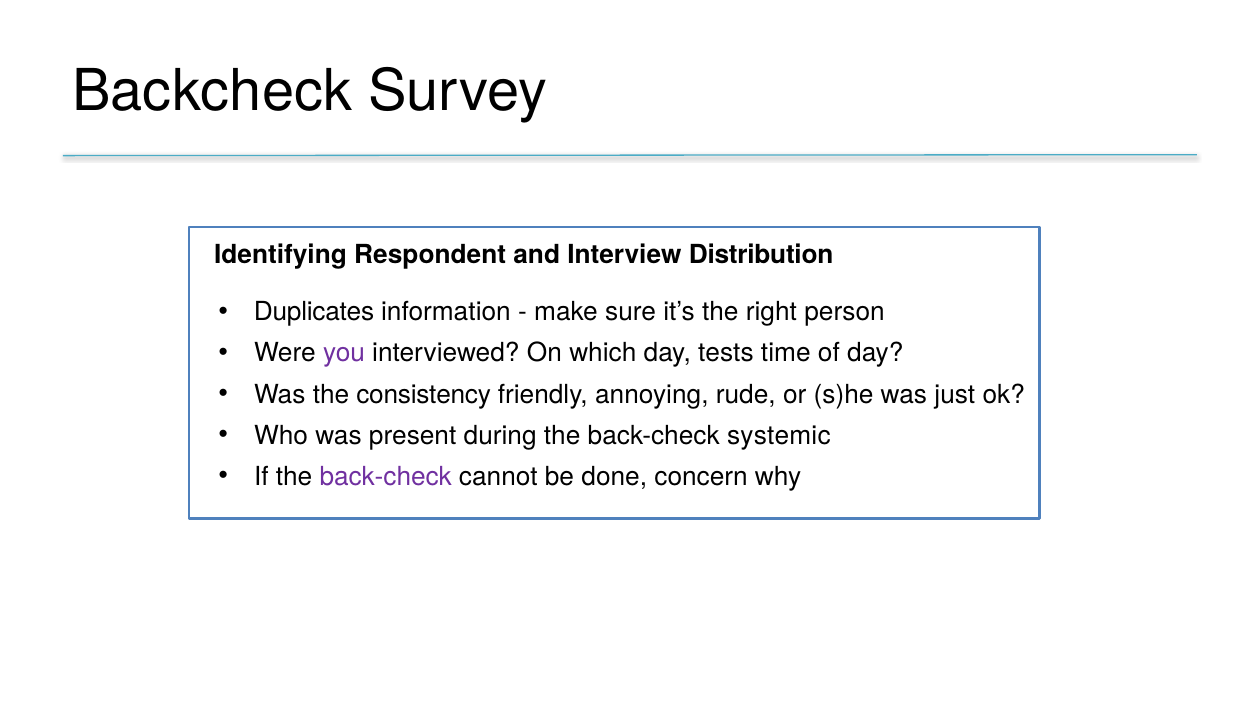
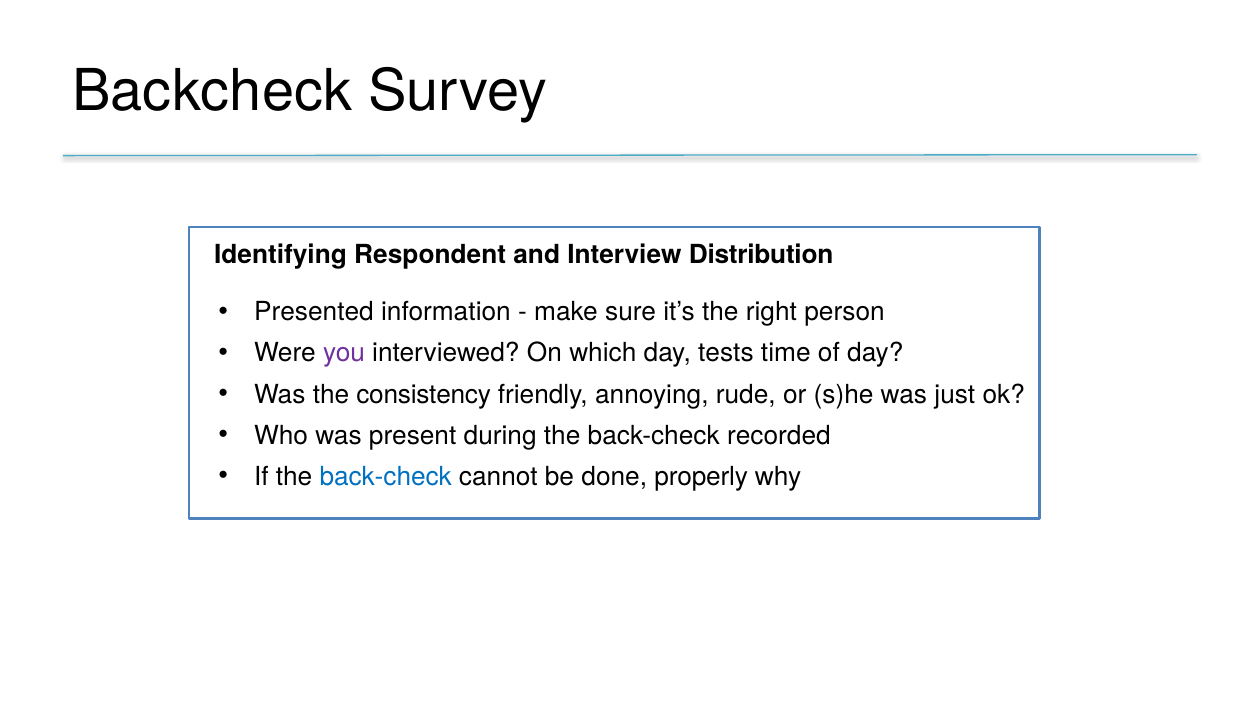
Duplicates: Duplicates -> Presented (314, 312)
systemic: systemic -> recorded (779, 435)
back-check colour: purple -> blue (386, 477)
concern: concern -> properly (701, 477)
